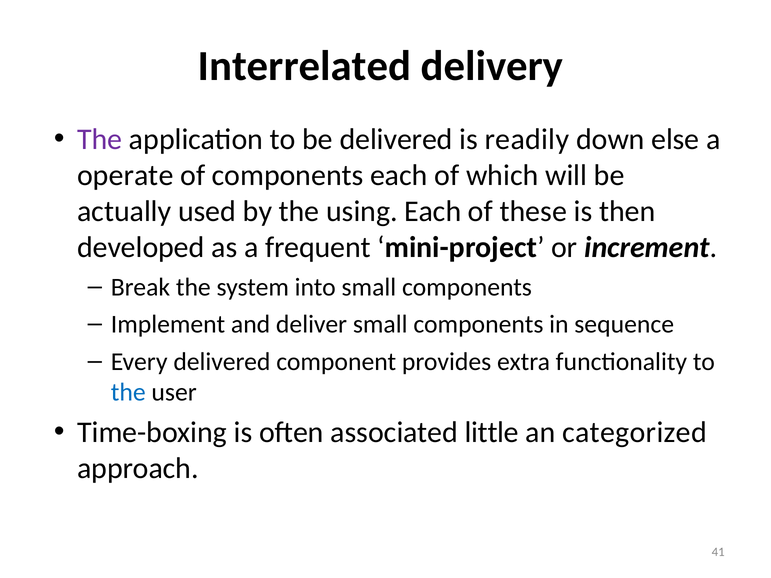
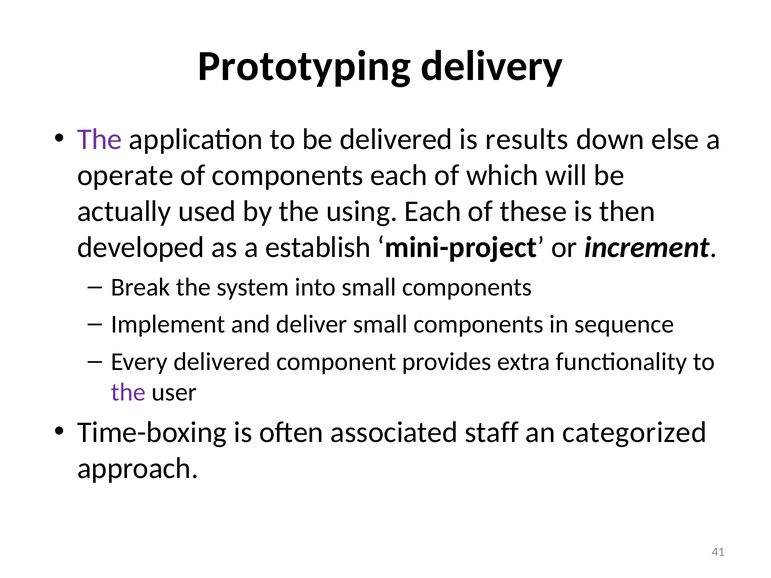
Interrelated: Interrelated -> Prototyping (304, 66)
readily: readily -> results (527, 140)
frequent: frequent -> establish (318, 248)
the colour: blue -> purple (128, 393)
little: little -> staff (492, 433)
